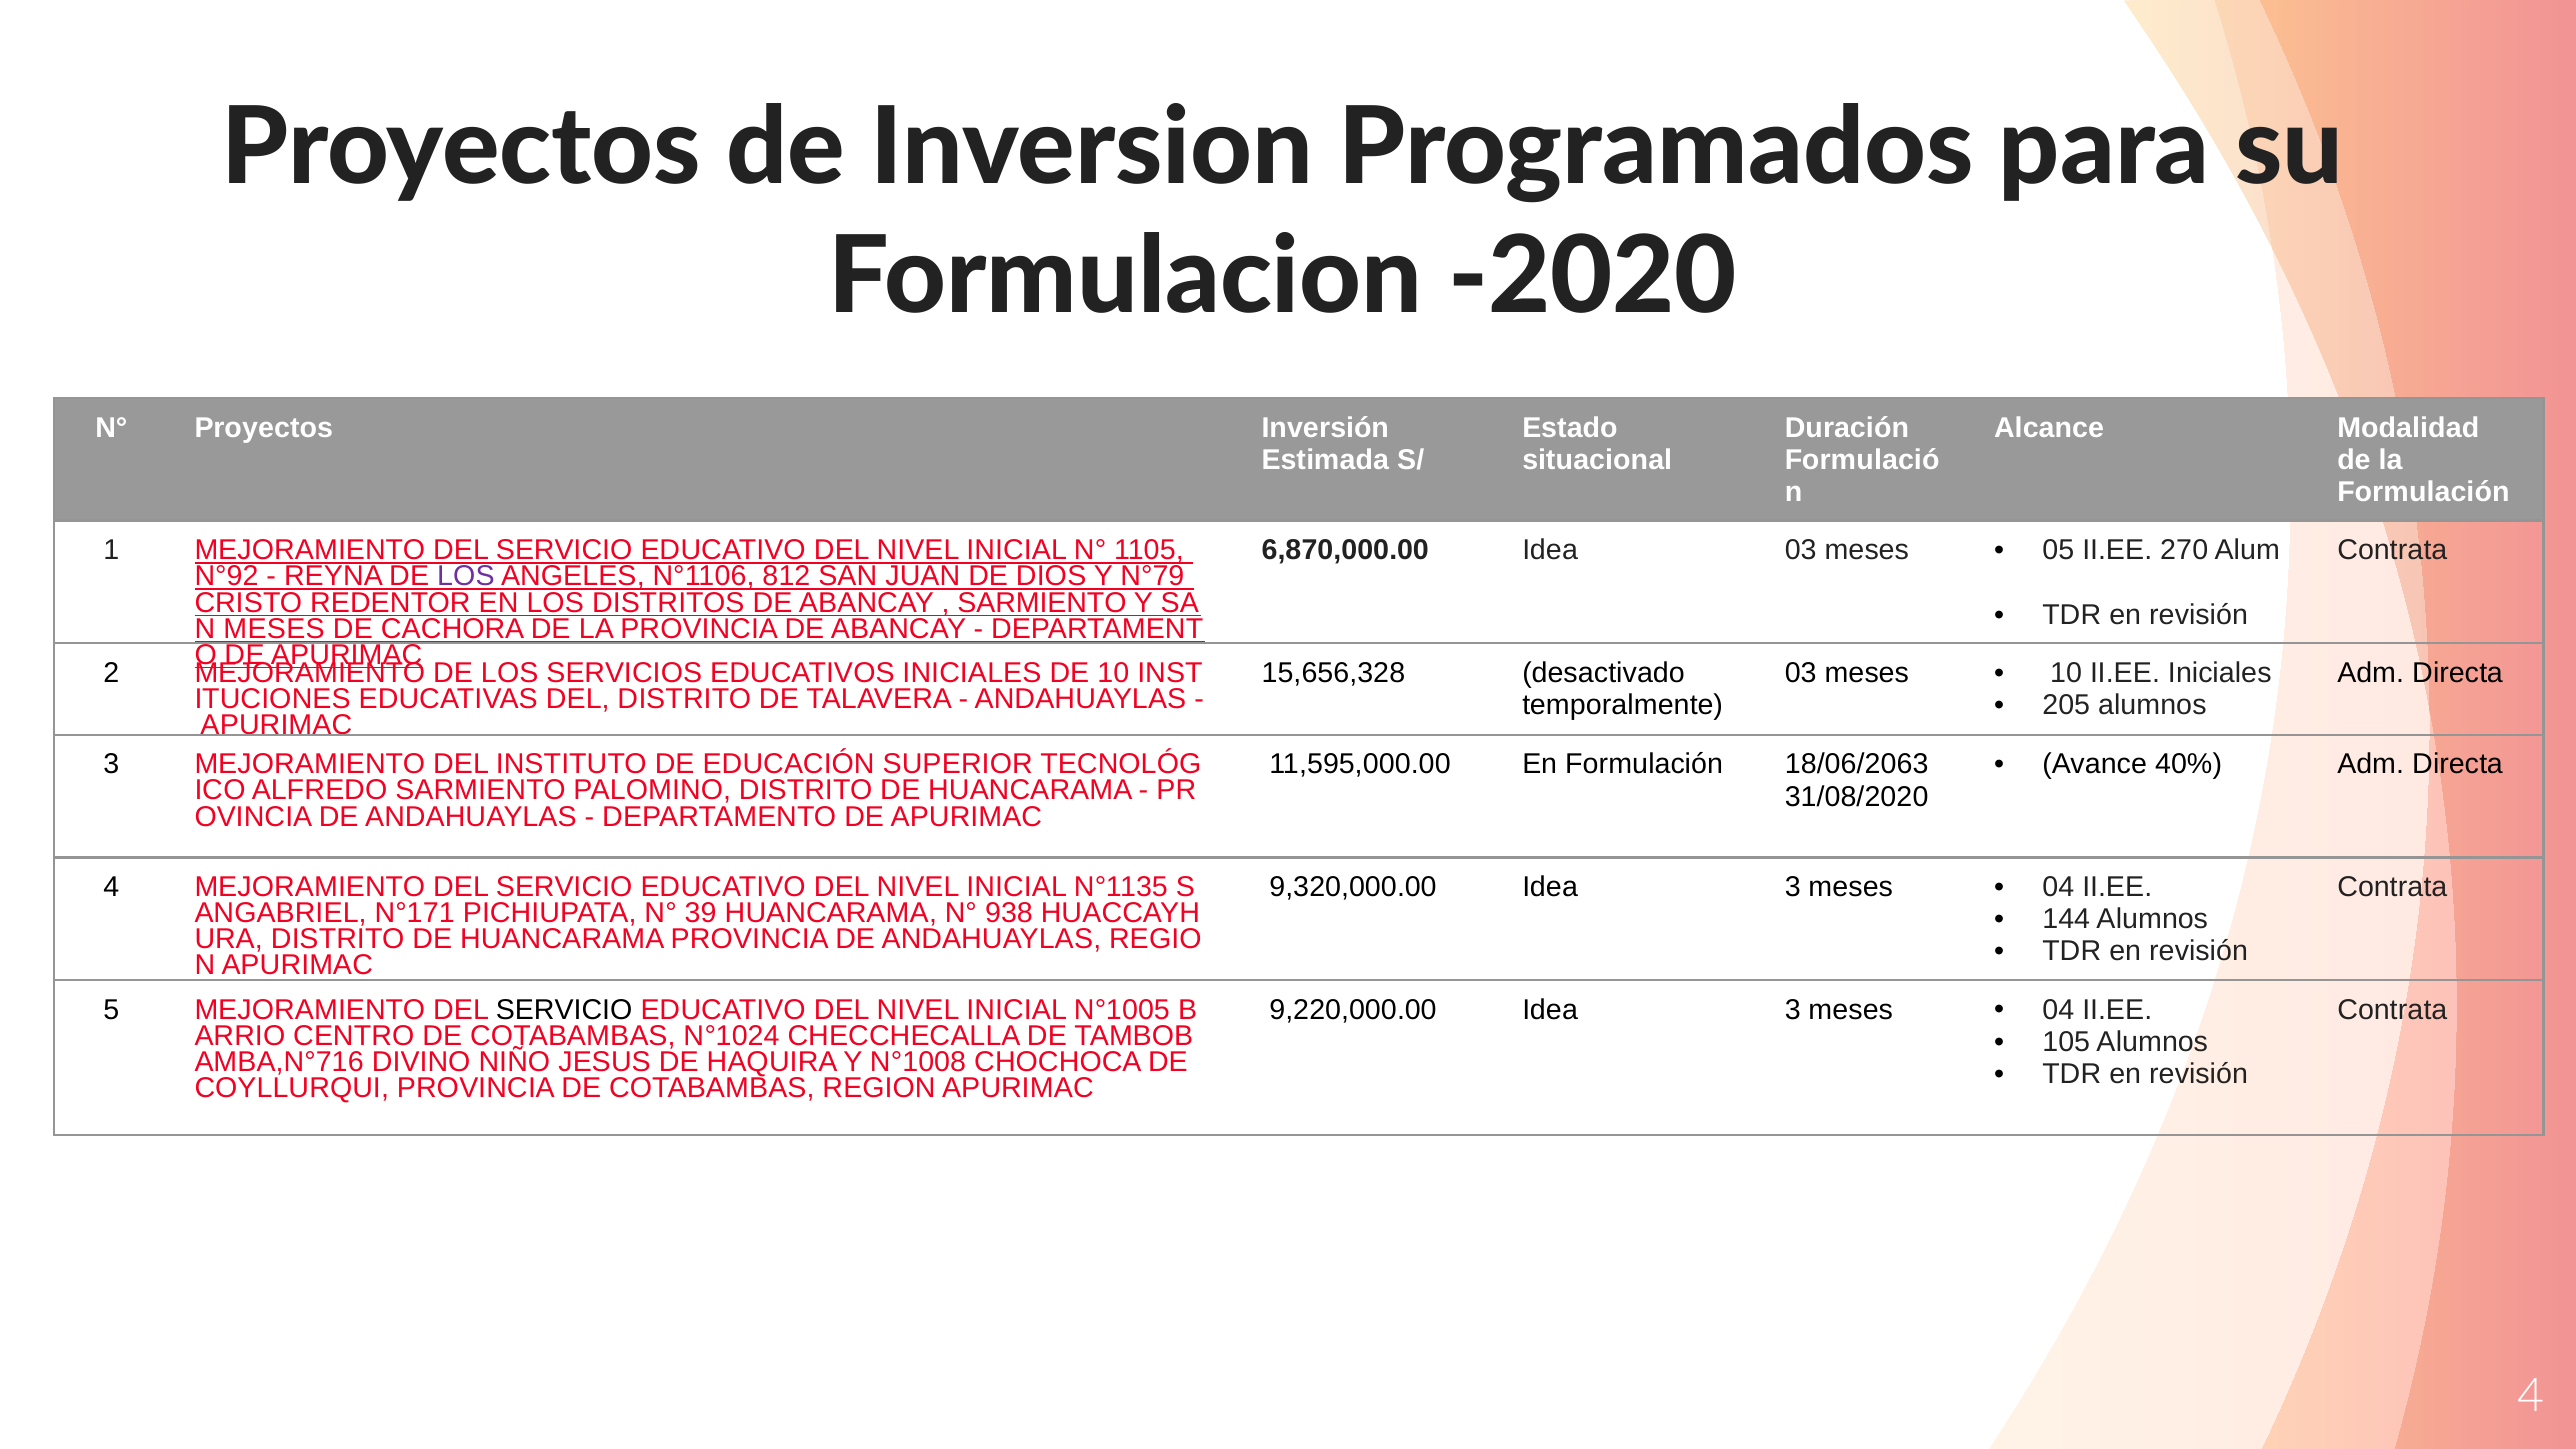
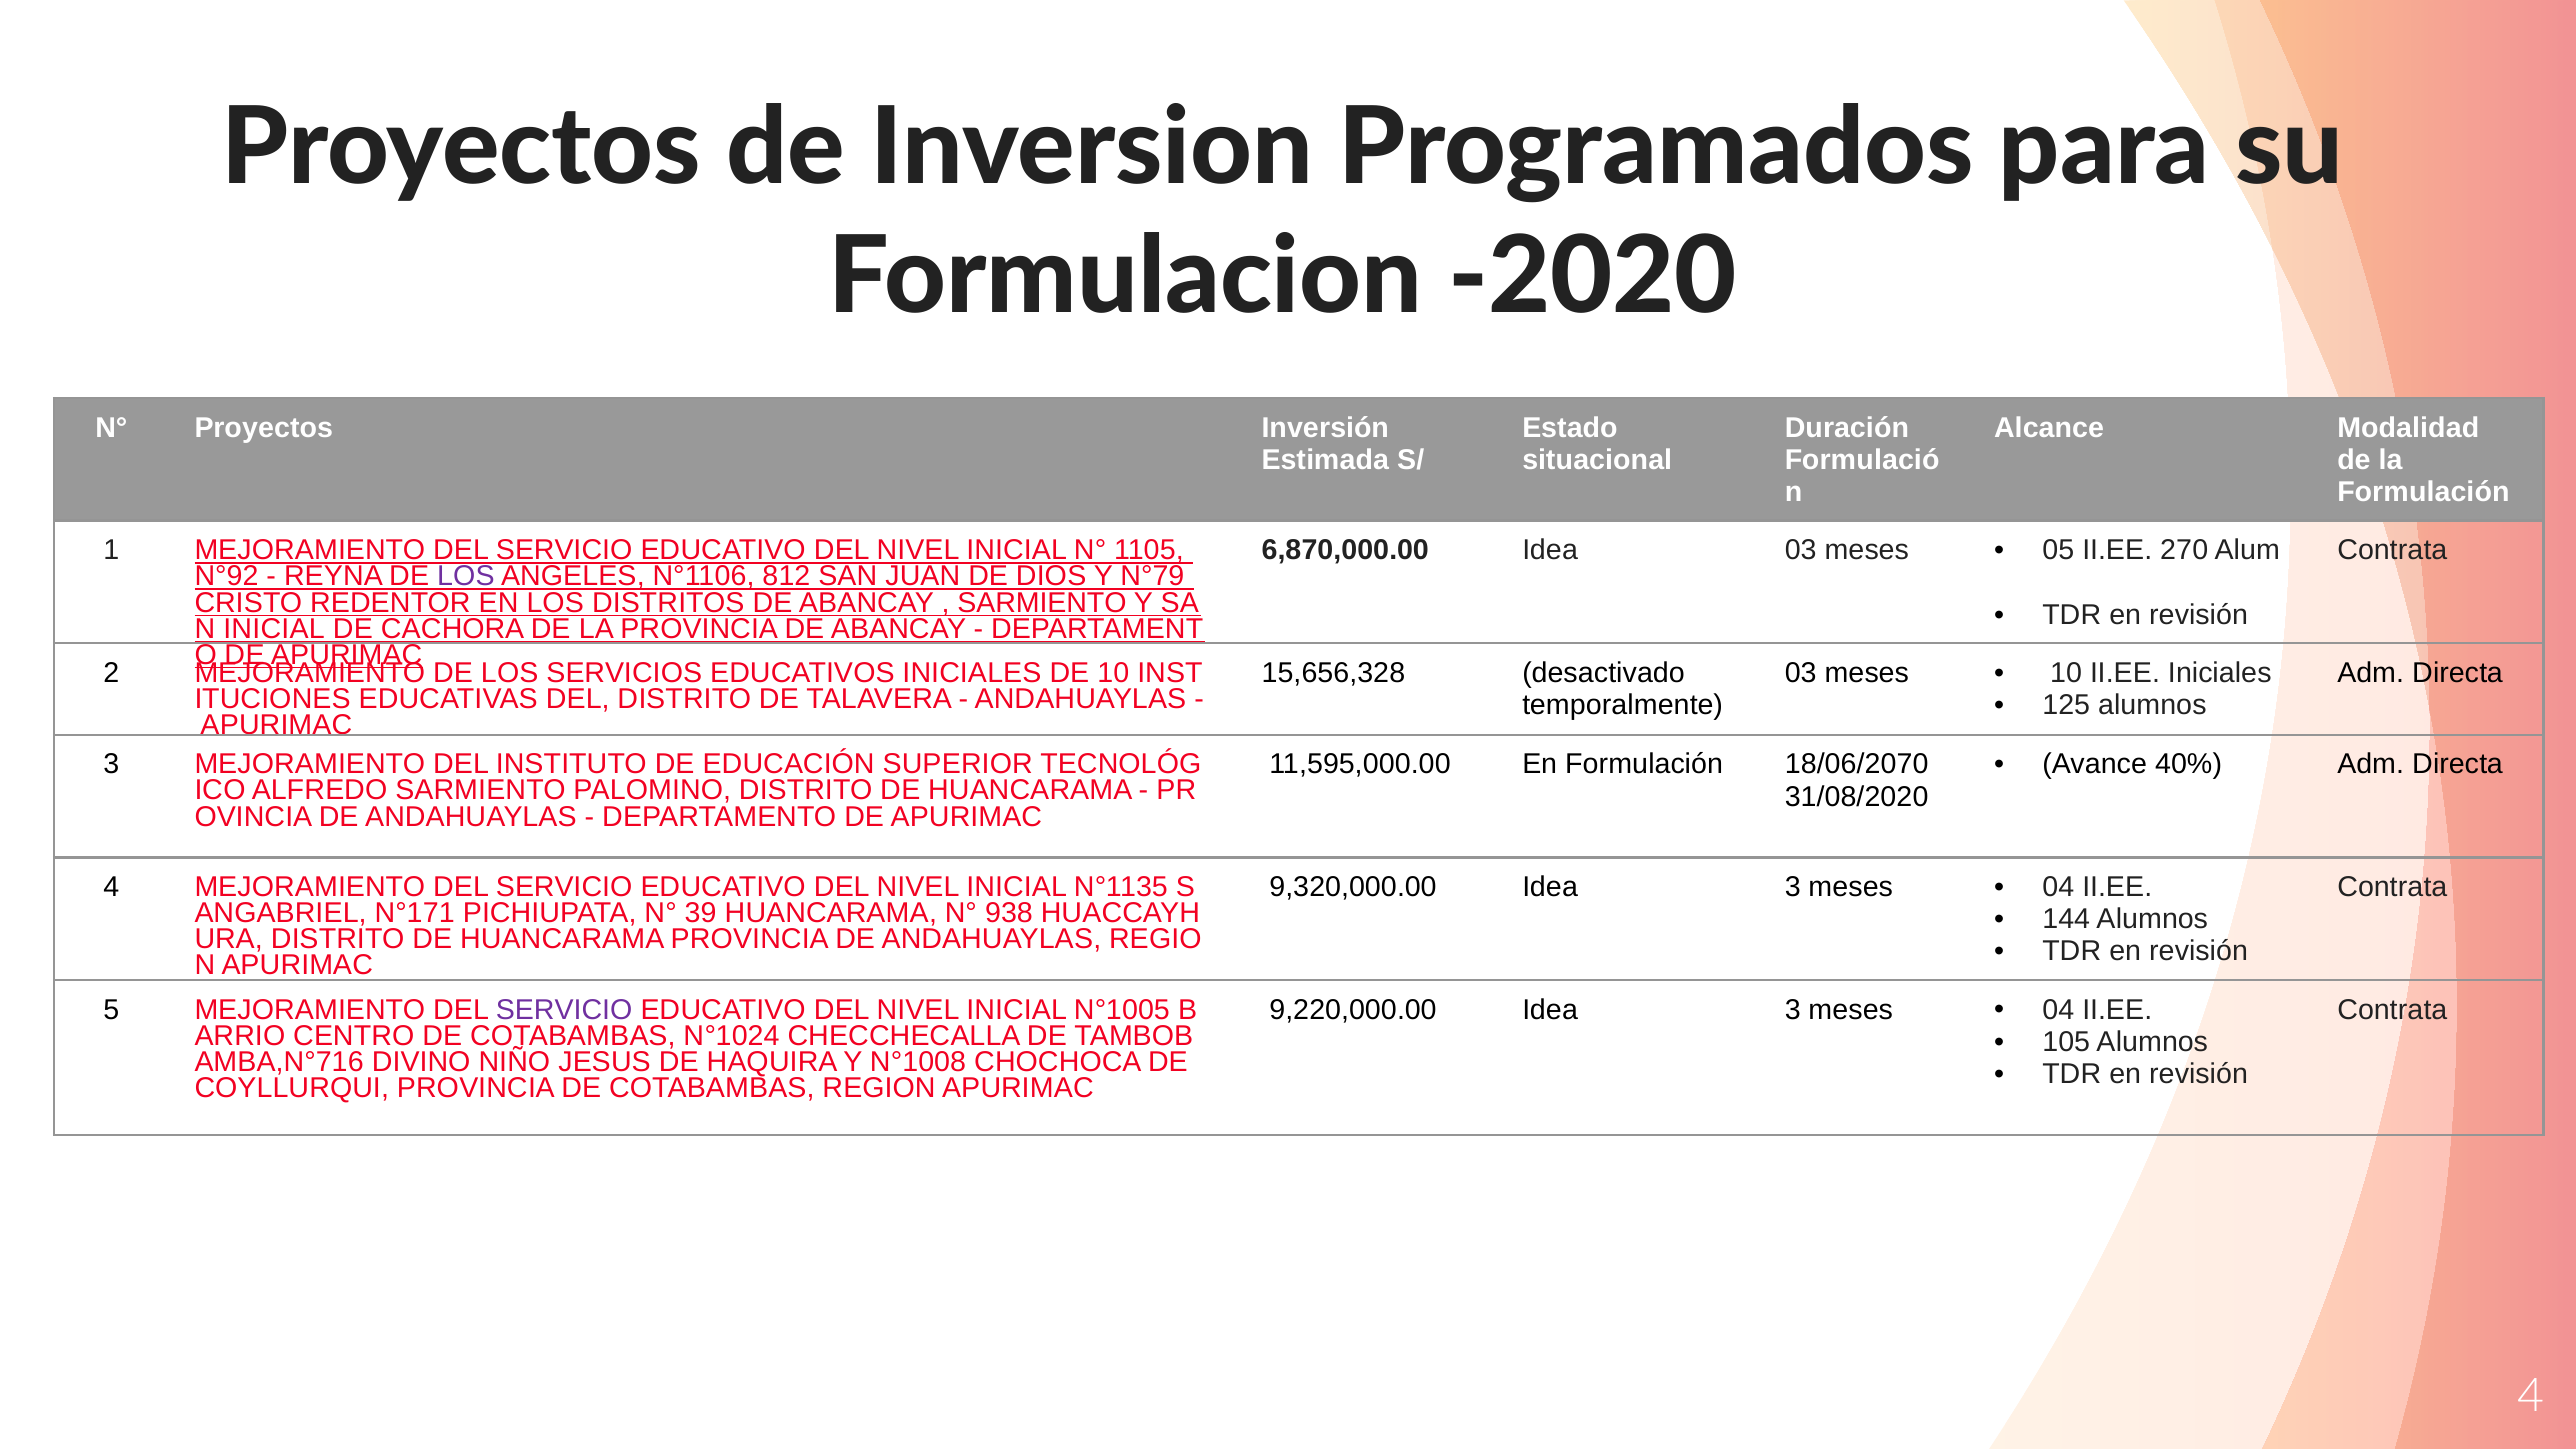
MESES: MESES -> INICIAL (274, 629)
205: 205 -> 125 (2066, 705)
18/06/2063: 18/06/2063 -> 18/06/2070 (1857, 764)
SERVICIO colour: black -> purple (564, 1010)
